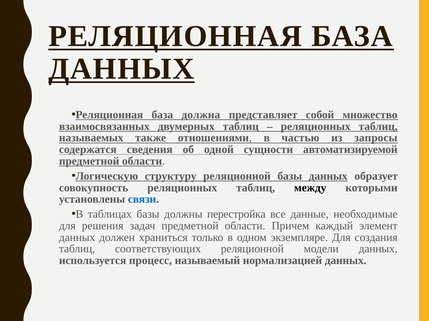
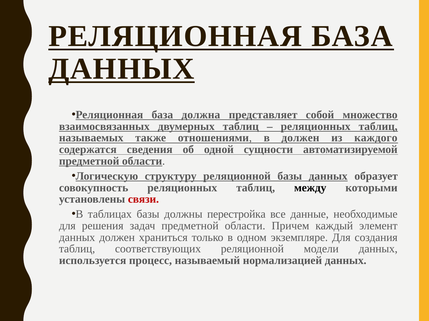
в частью: частью -> должен (300, 138)
запросы: запросы -> каждого (376, 138)
связи colour: blue -> red (143, 200)
